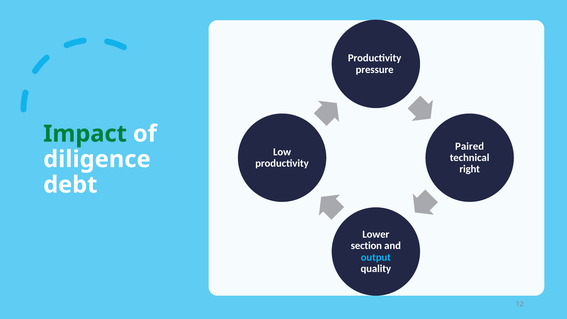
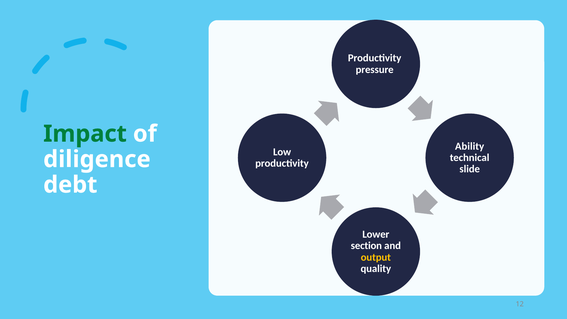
Paired: Paired -> Ability (470, 146)
right: right -> slide (470, 169)
output colour: light blue -> yellow (376, 257)
